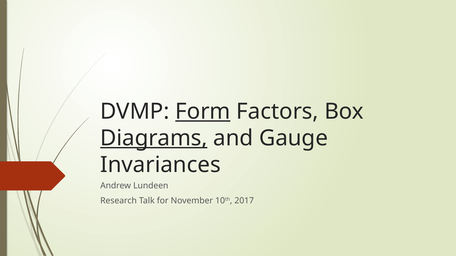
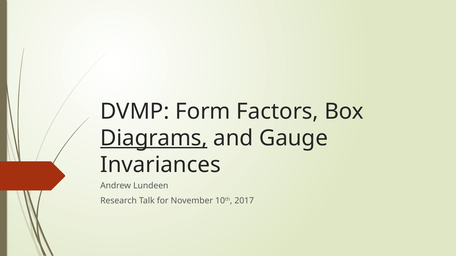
Form underline: present -> none (203, 112)
